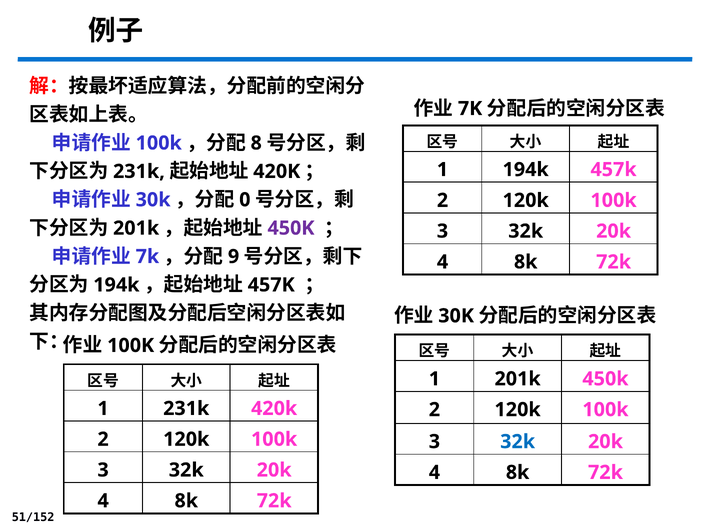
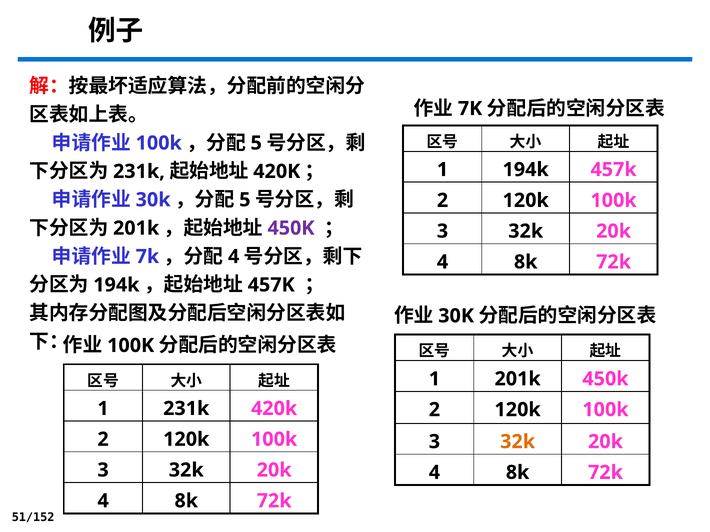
8: 8 -> 5 (256, 143)
0: 0 -> 5 (245, 200)
9: 9 -> 4 (234, 257)
32k colour: blue -> orange (518, 442)
